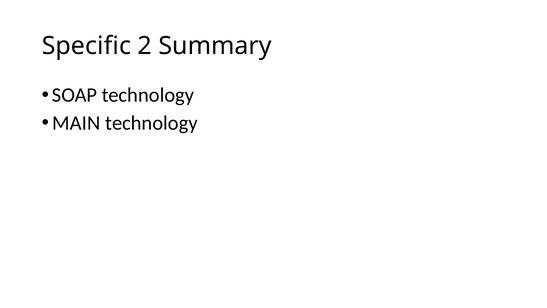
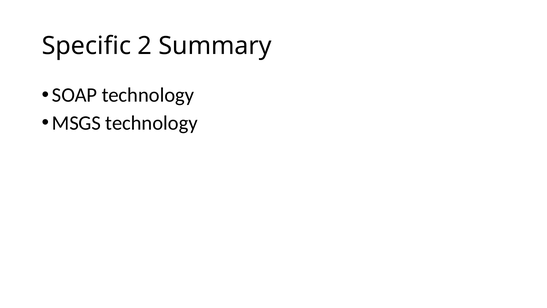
MAIN: MAIN -> MSGS (76, 123)
